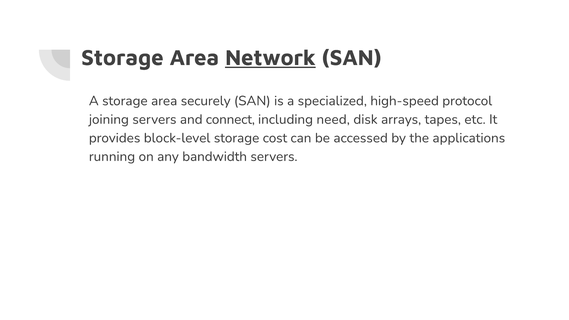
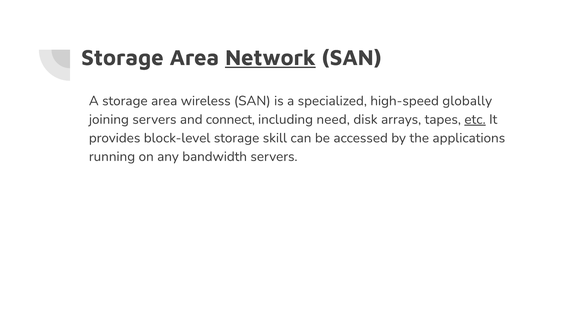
securely: securely -> wireless (206, 101)
protocol: protocol -> globally (467, 101)
etc underline: none -> present (475, 119)
cost: cost -> skill (275, 138)
